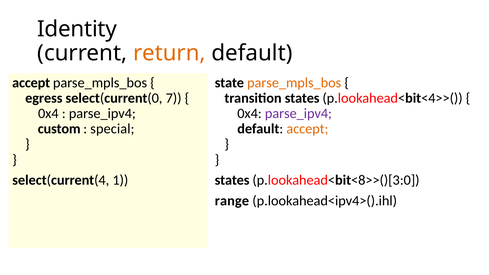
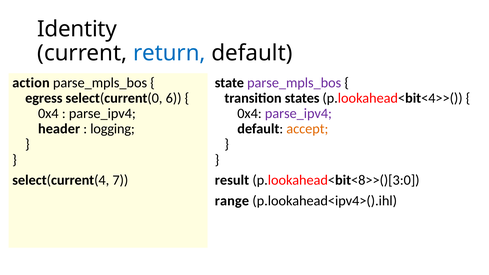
return colour: orange -> blue (169, 53)
accept: accept -> action (31, 83)
parse_mpls_bos colour: orange -> purple (294, 83)
7: 7 -> 6 (174, 98)
custom: custom -> header (59, 129)
special: special -> logging (113, 129)
1: 1 -> 7 (120, 180)
states: states -> result (232, 180)
